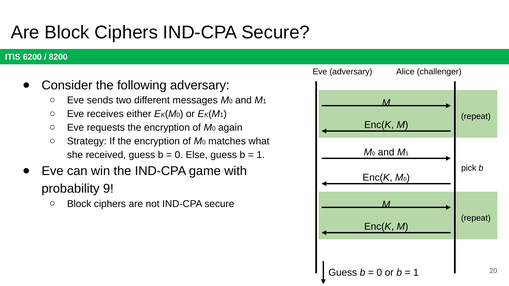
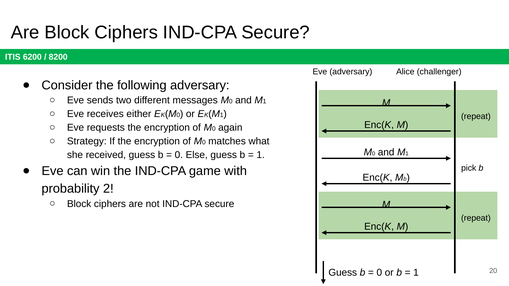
9: 9 -> 2 (108, 189)
